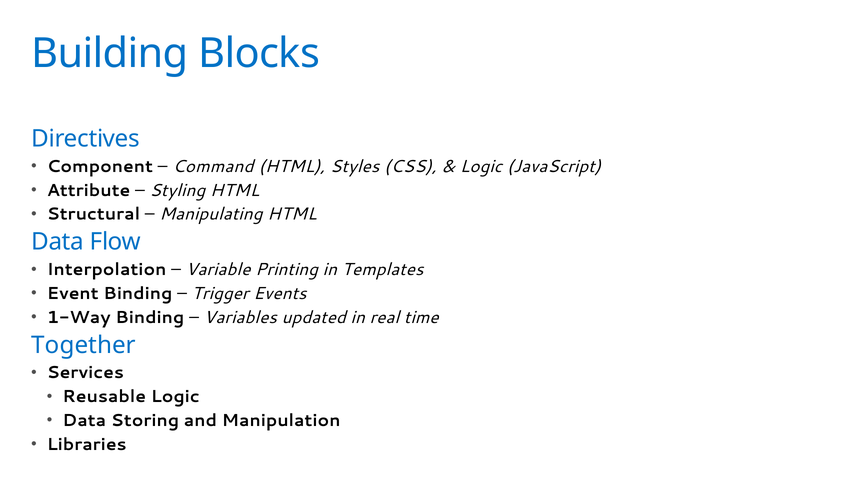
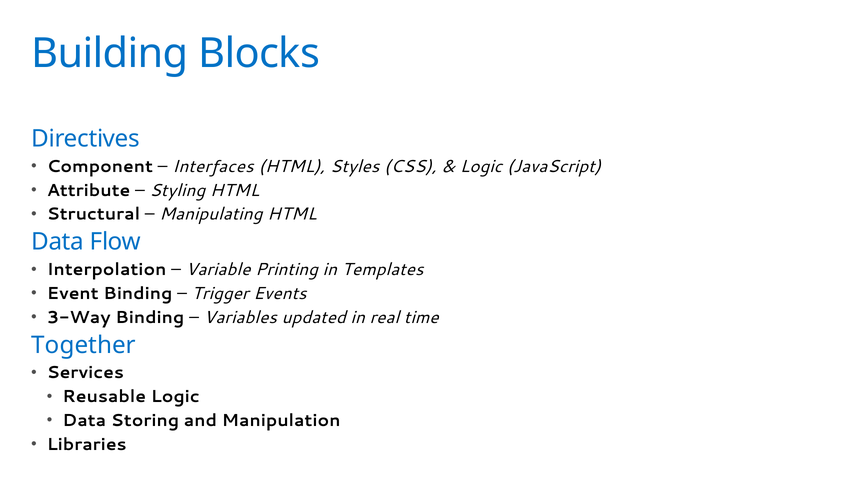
Command: Command -> Interfaces (213, 166)
1-Way: 1-Way -> 3-Way (79, 317)
